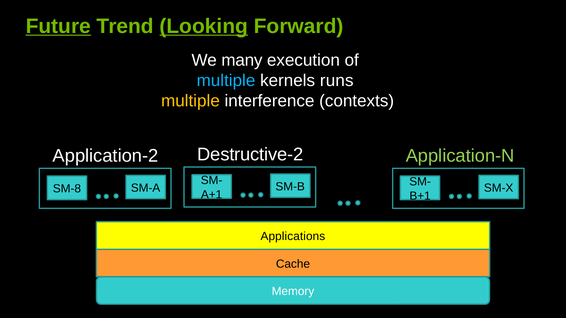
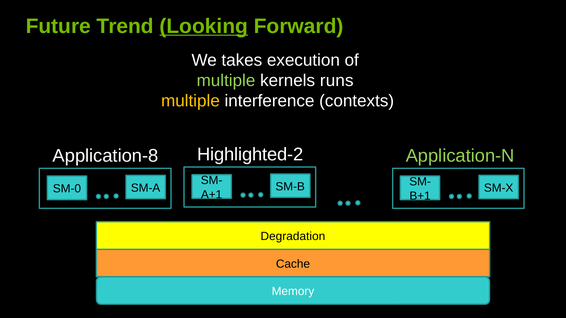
Future underline: present -> none (58, 26)
many: many -> takes (242, 60)
multiple colour: light blue -> light green (226, 81)
Destructive-2: Destructive-2 -> Highlighted-2 (250, 155)
Application-2: Application-2 -> Application-8 (106, 156)
SM-8: SM-8 -> SM-0 (67, 189)
Applications: Applications -> Degradation (293, 237)
